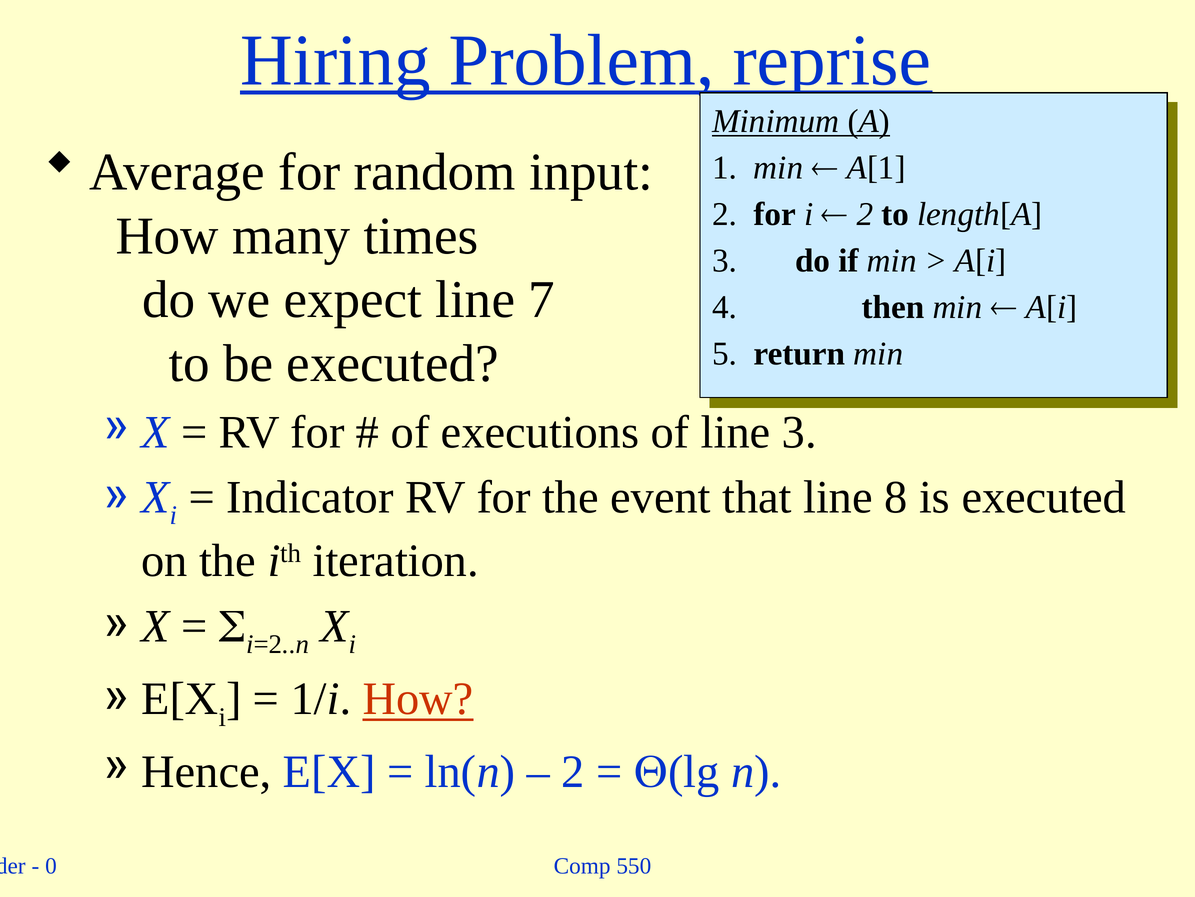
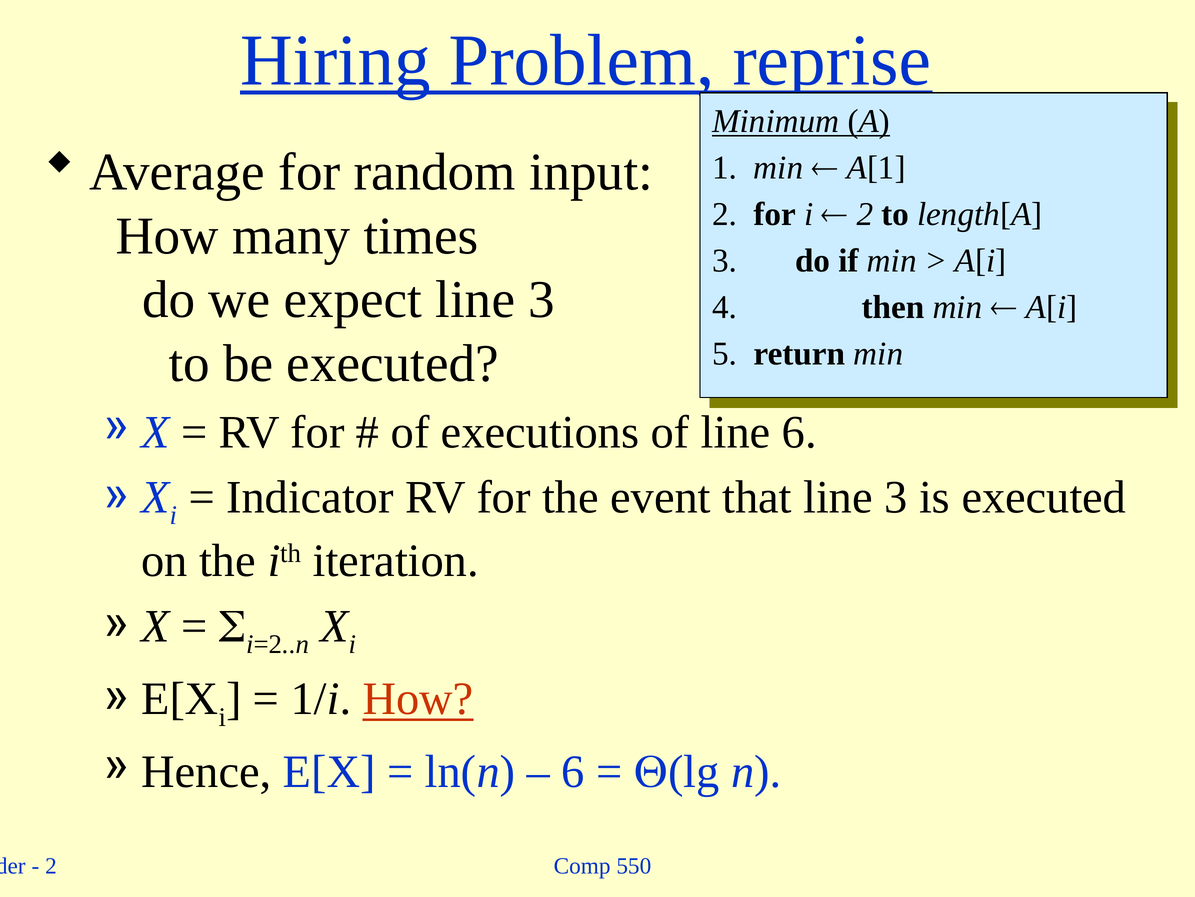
expect line 7: 7 -> 3 (542, 300)
line 3: 3 -> 6 (799, 432)
that line 8: 8 -> 3 (896, 497)
2: 2 -> 6 (573, 771)
0: 0 -> 2 (51, 865)
